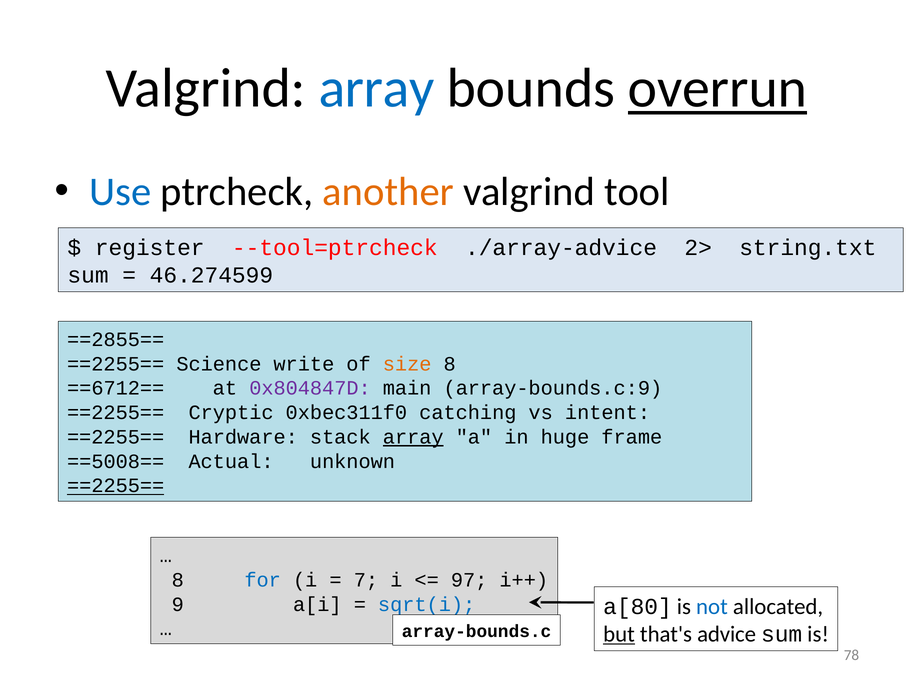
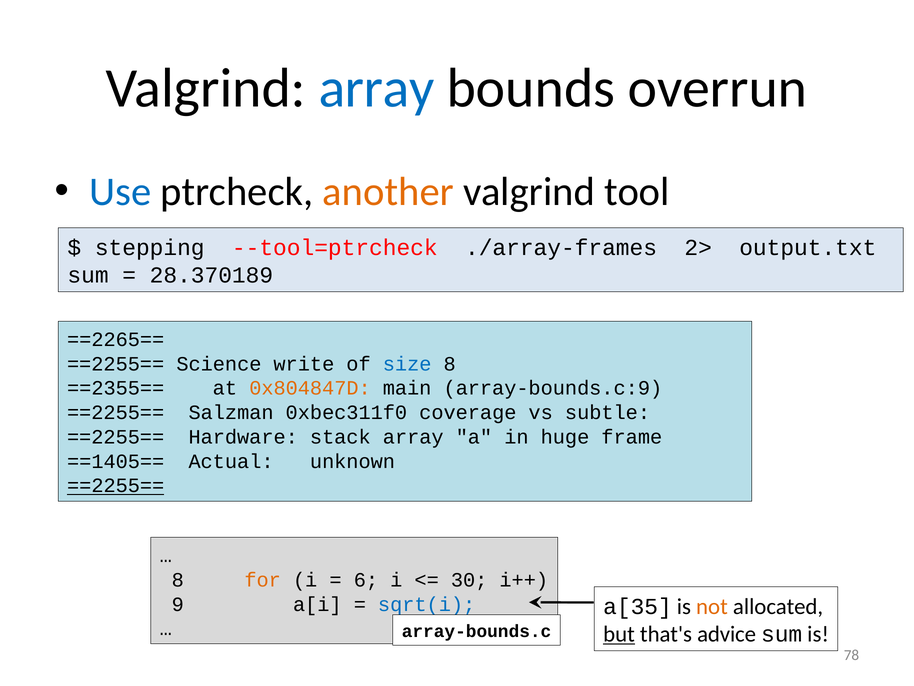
overrun underline: present -> none (717, 88)
register: register -> stepping (150, 247)
./array-advice: ./array-advice -> ./array-frames (561, 247)
string.txt: string.txt -> output.txt (808, 247)
46.274599: 46.274599 -> 28.370189 (211, 275)
==2855==: ==2855== -> ==2265== (116, 339)
size colour: orange -> blue (407, 364)
==6712==: ==6712== -> ==2355== (116, 388)
0x804847D colour: purple -> orange (310, 388)
Cryptic: Cryptic -> Salzman (231, 412)
catching: catching -> coverage (468, 412)
intent: intent -> subtle (608, 412)
array underline: present -> none (413, 437)
==5008==: ==5008== -> ==1405== (116, 461)
for colour: blue -> orange (263, 580)
7: 7 -> 6 (366, 580)
97: 97 -> 30 (469, 580)
a[80: a[80 -> a[35 (638, 606)
not colour: blue -> orange (712, 606)
